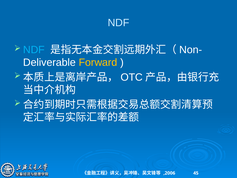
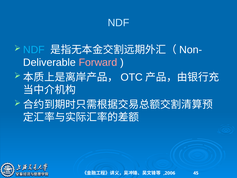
Forward colour: yellow -> pink (98, 62)
